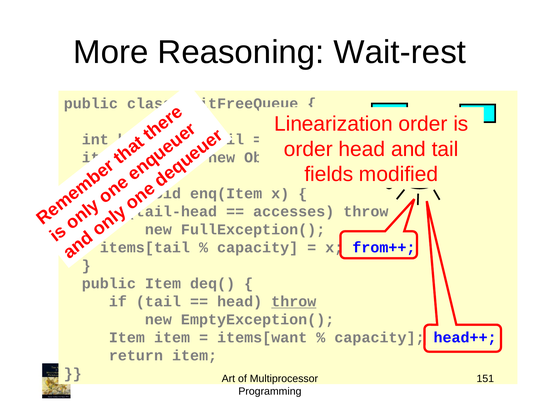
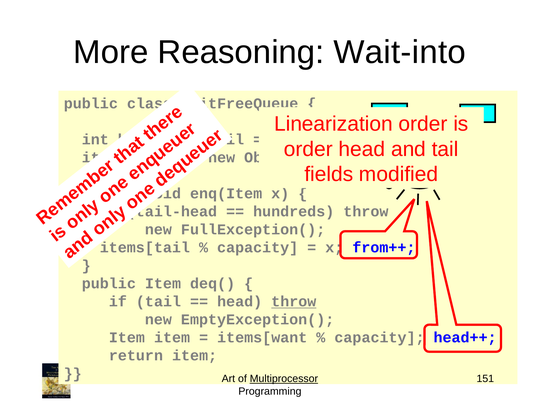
Wait-rest: Wait-rest -> Wait-into (400, 52)
accesses: accesses -> hundreds (294, 211)
Multiprocessor underline: none -> present (284, 379)
